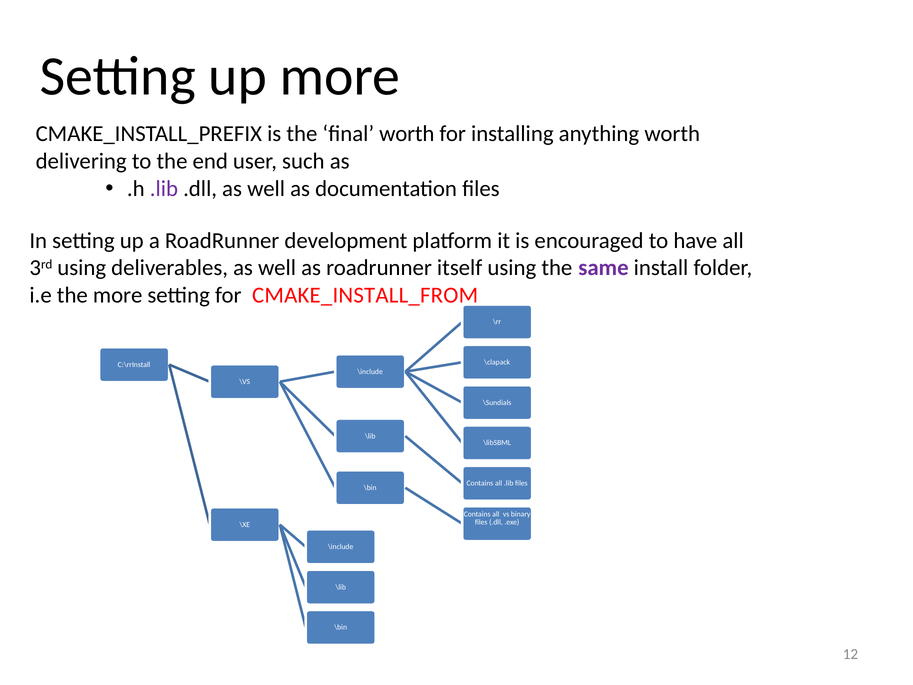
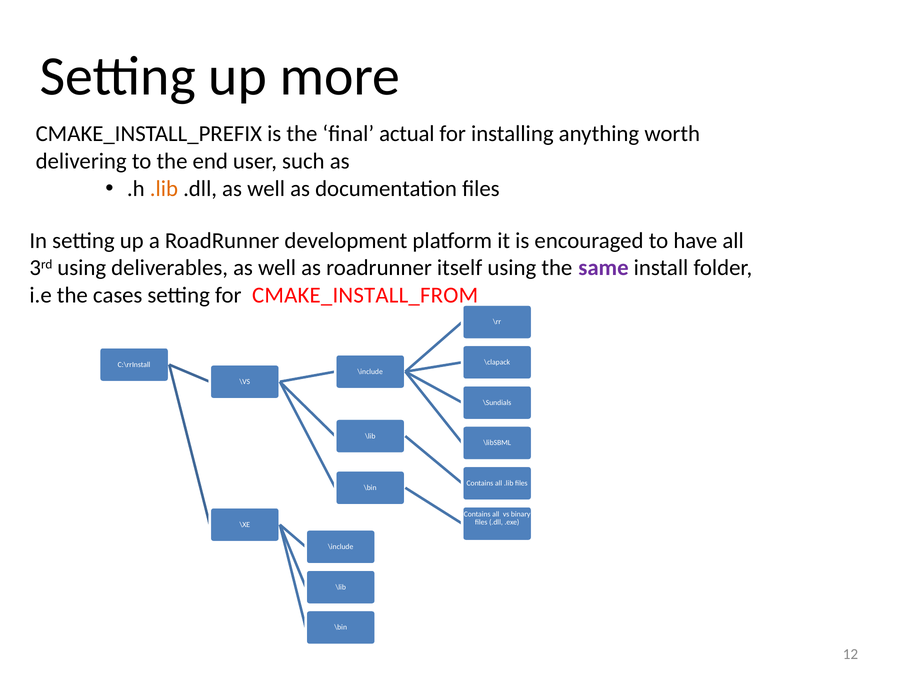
final worth: worth -> actual (407, 134)
.lib colour: purple -> orange (164, 189)
the more: more -> cases (118, 295)
